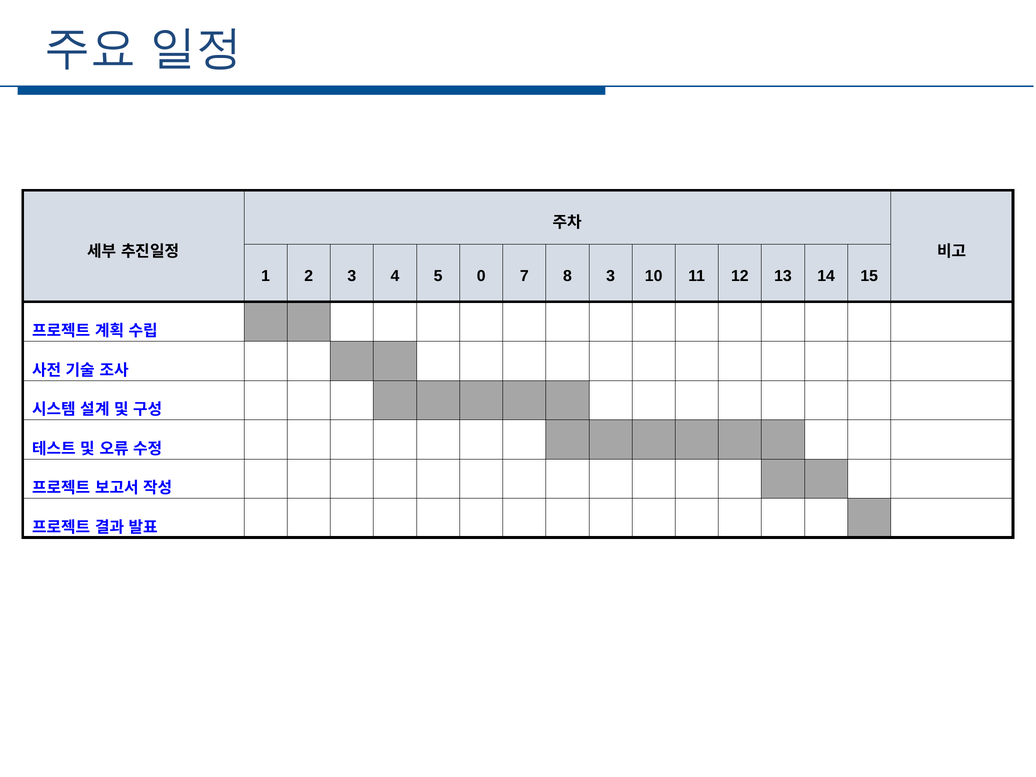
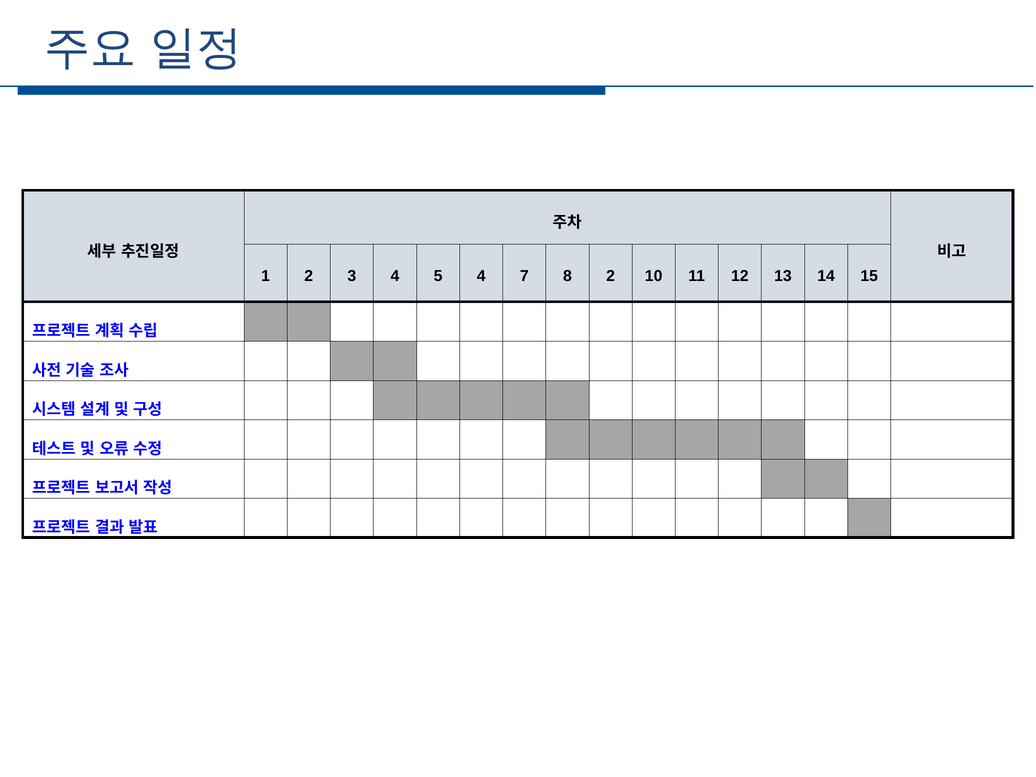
5 0: 0 -> 4 (481, 276)
8 3: 3 -> 2 (611, 276)
